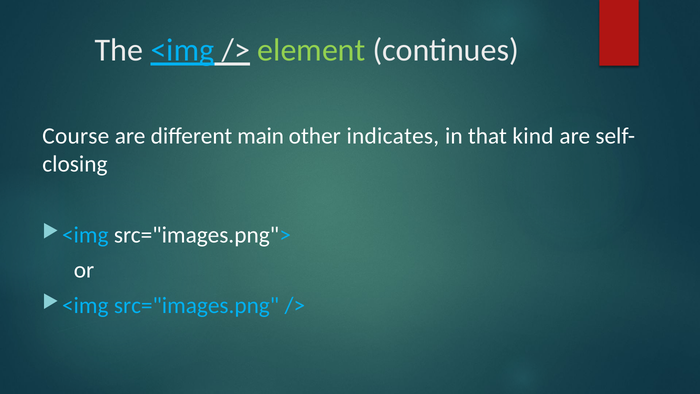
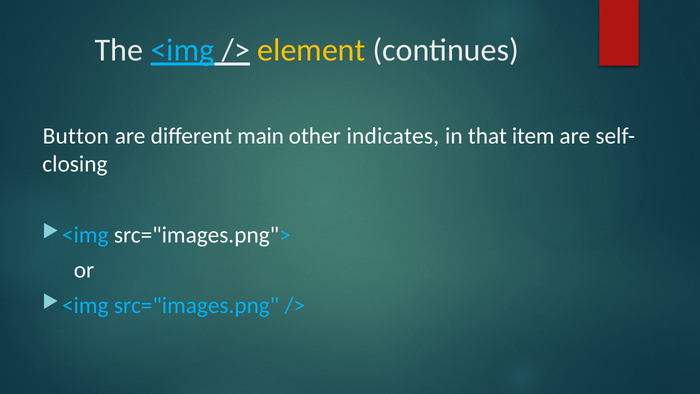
element colour: light green -> yellow (311, 50)
Course: Course -> Button (76, 136)
kind: kind -> item (533, 136)
